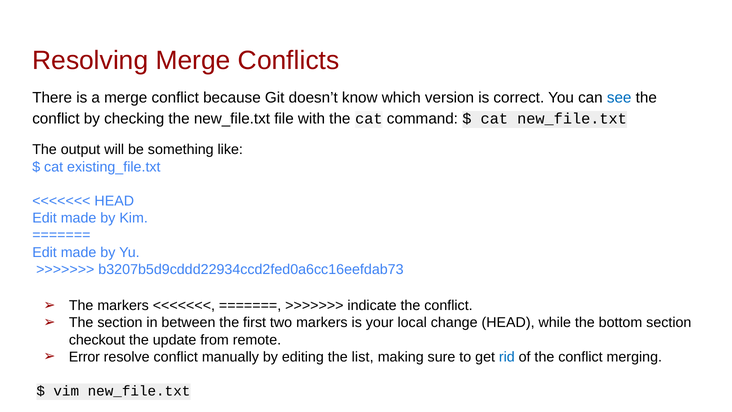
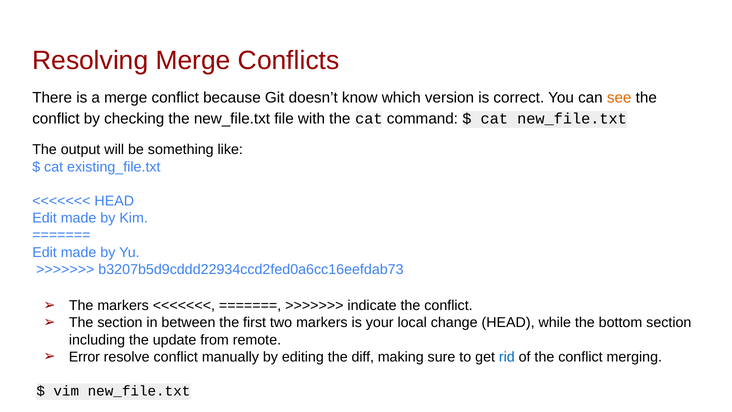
see colour: blue -> orange (619, 97)
checkout: checkout -> including (97, 340)
list: list -> diff (363, 357)
